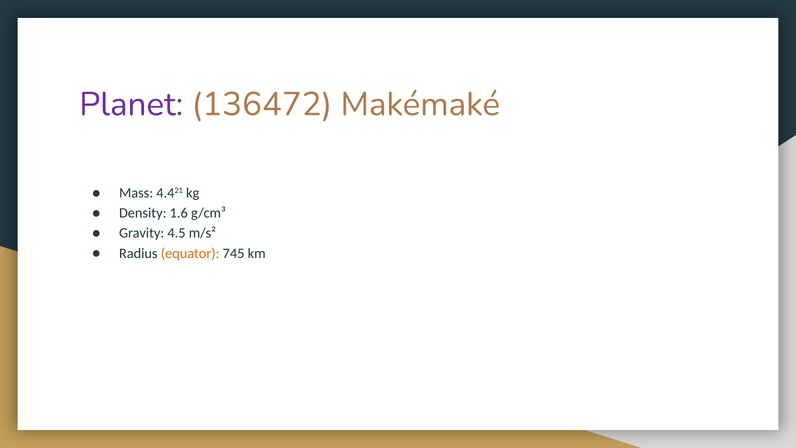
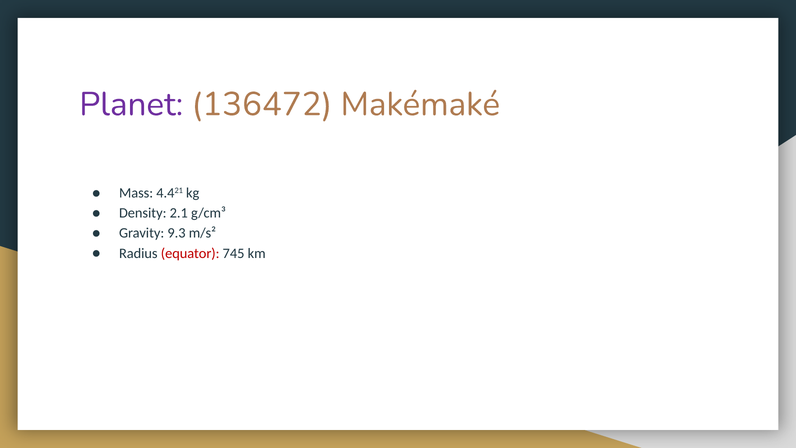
1.6: 1.6 -> 2.1 (179, 213)
4.5: 4.5 -> 9.3 (177, 233)
equator colour: orange -> red (190, 253)
